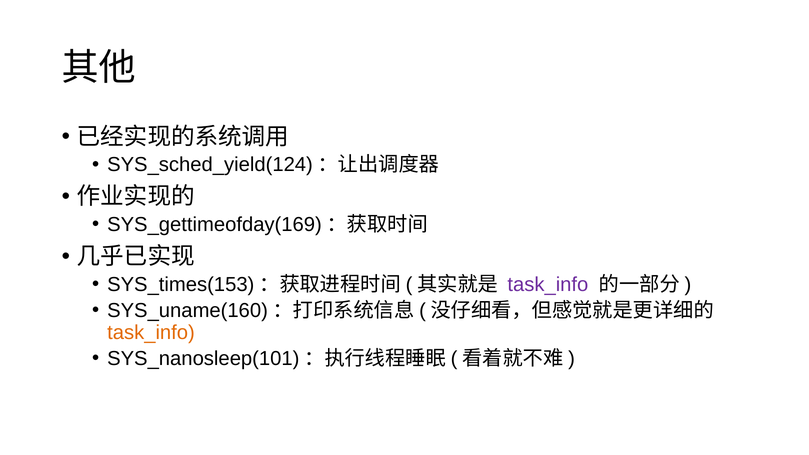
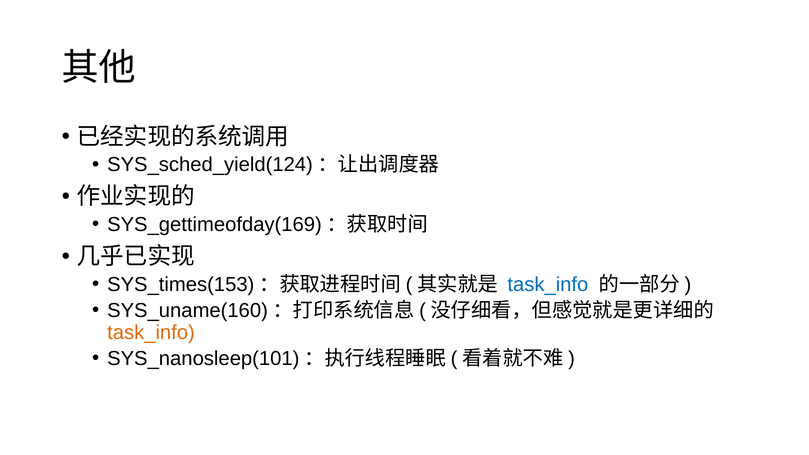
task_info colour: purple -> blue (548, 285)
